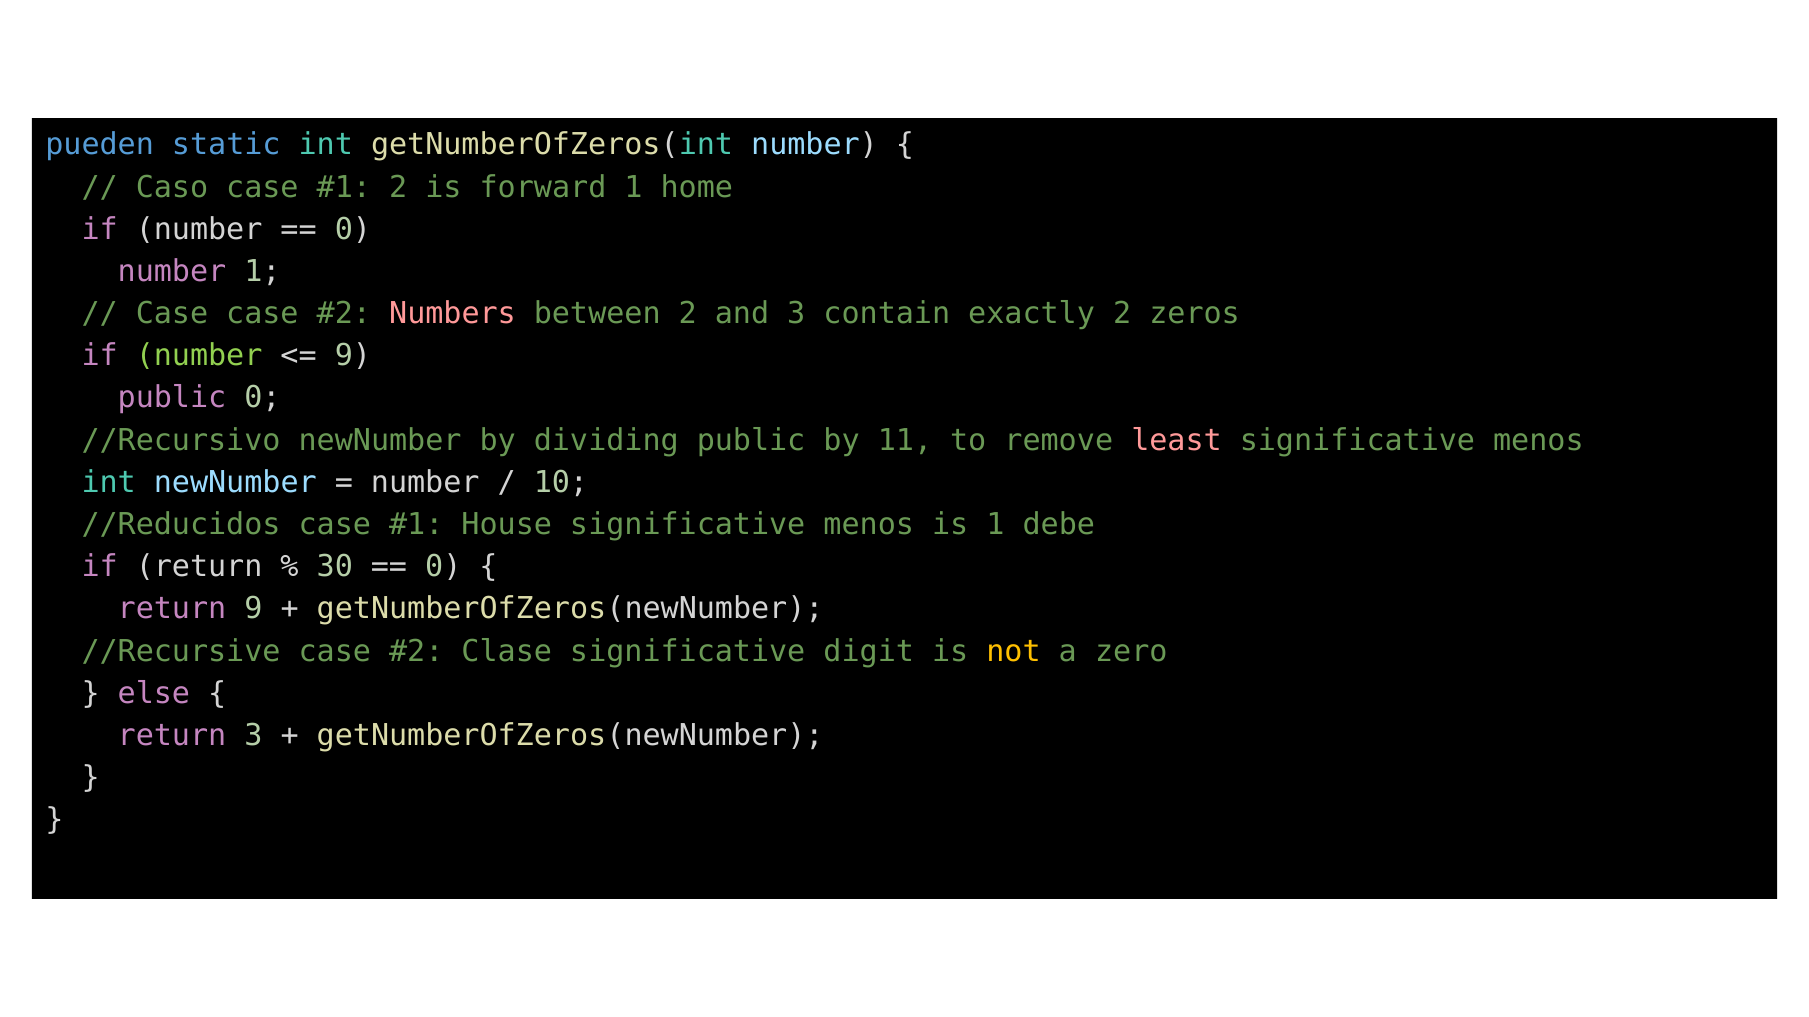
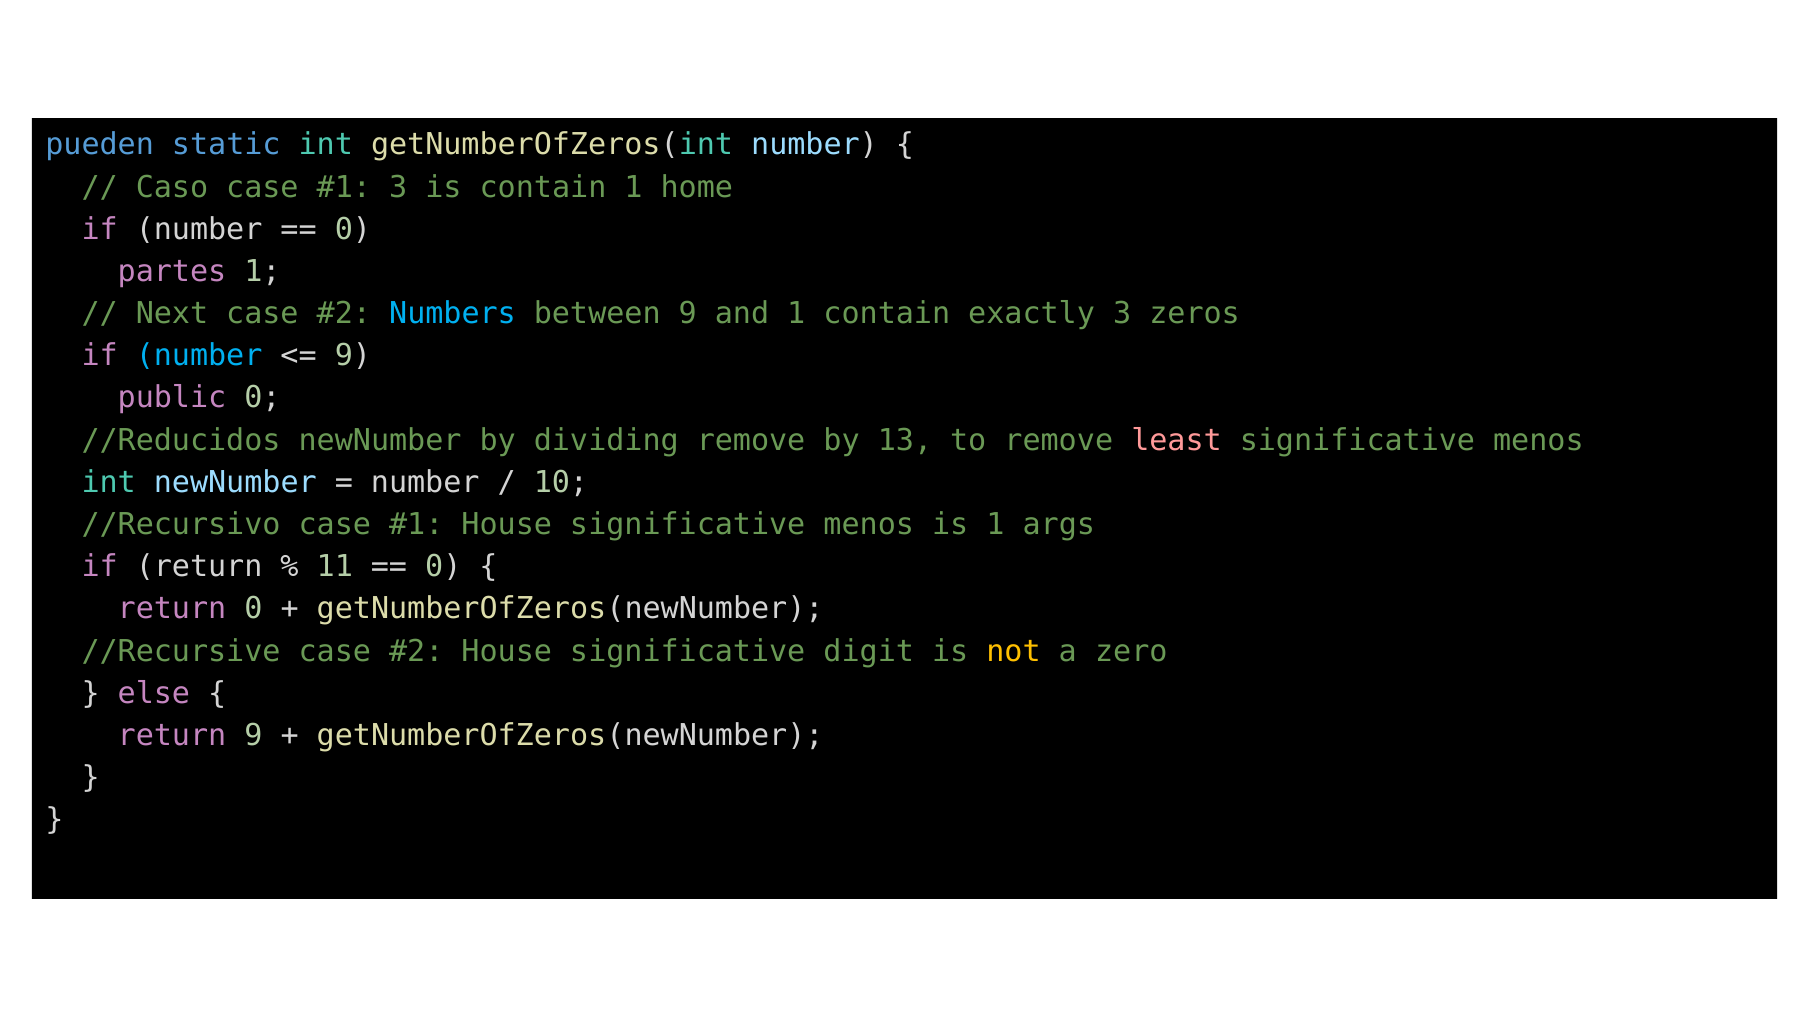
2: 2 -> 3 (398, 187)
is forward: forward -> contain (543, 187)
number: number -> partes (172, 272)
Case: Case -> Next (172, 314)
Numbers colour: pink -> light blue (453, 314)
between 2: 2 -> 9 (688, 314)
and 3: 3 -> 1 (796, 314)
exactly 2: 2 -> 3 (1122, 314)
number colour: light green -> light blue (199, 356)
//Recursivo: //Recursivo -> //Reducidos (181, 440)
dividing public: public -> remove (751, 440)
11: 11 -> 13 (905, 440)
//Reducidos: //Reducidos -> //Recursivo (181, 525)
debe: debe -> args (1059, 525)
30: 30 -> 11 (335, 567)
return 9: 9 -> 0 (253, 609)
Clase: Clase -> House (507, 651)
return 3: 3 -> 9 (253, 736)
